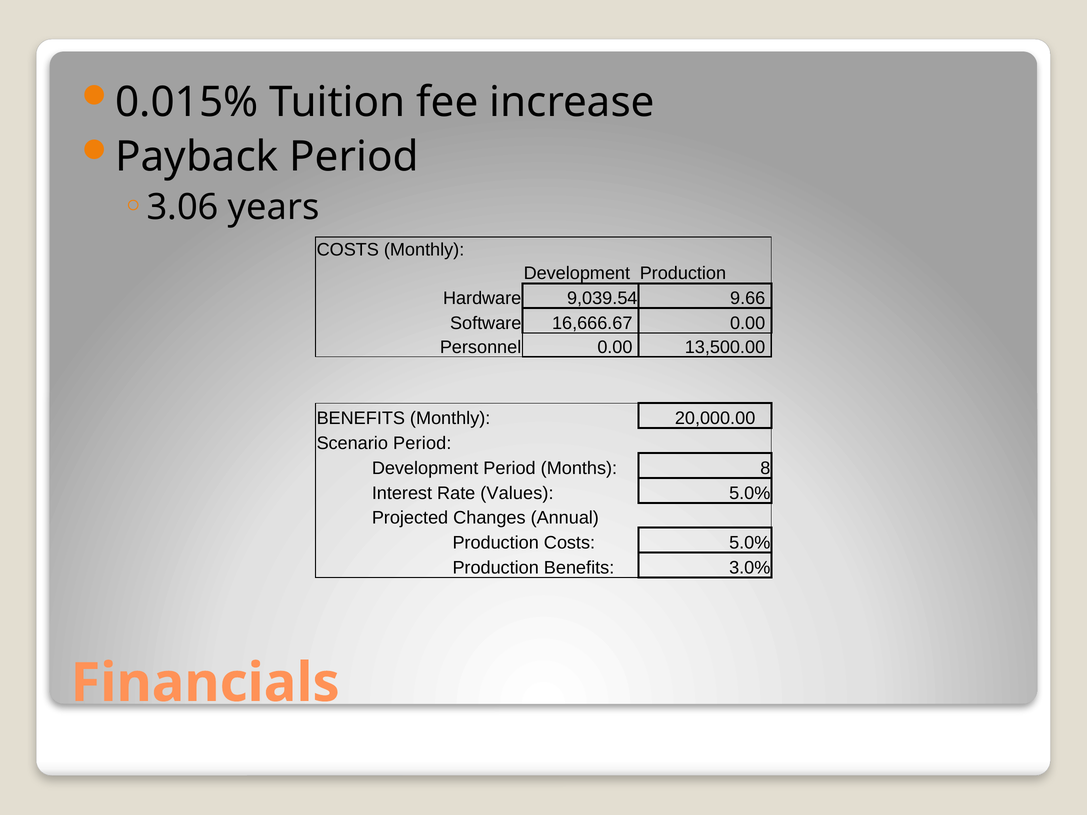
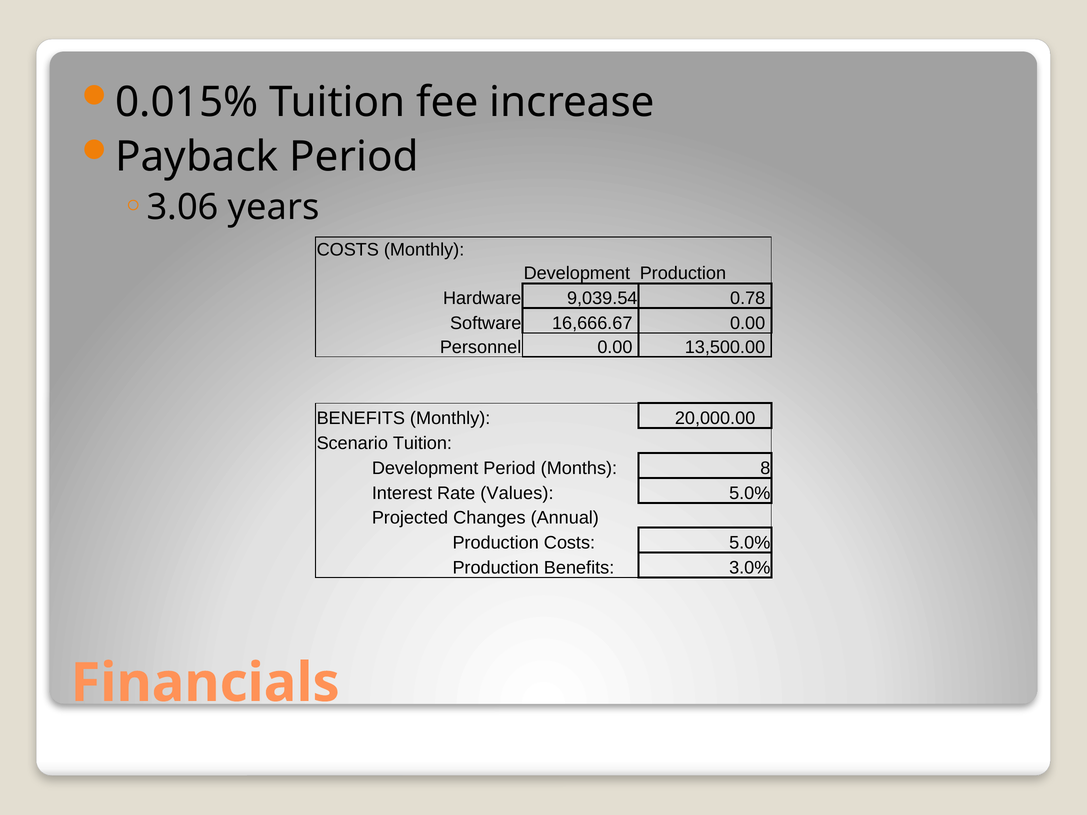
9.66: 9.66 -> 0.78 (748, 299)
Scenario Period: Period -> Tuition (422, 443)
